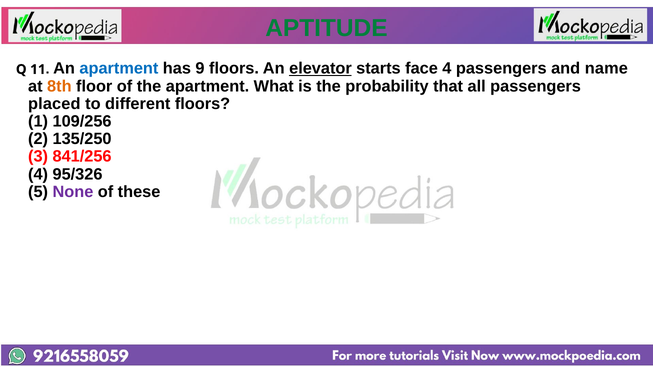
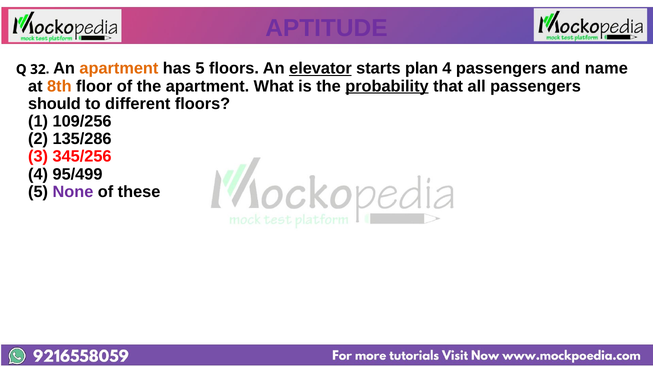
APTITUDE colour: green -> purple (326, 28)
11: 11 -> 32 (38, 69)
apartment colour: blue -> orange (119, 69)
has 9: 9 -> 5 (200, 69)
face: face -> plan (422, 69)
probability underline: none -> present (387, 86)
placed: placed -> should (54, 104)
135/250: 135/250 -> 135/286 (82, 139)
841/256: 841/256 -> 345/256 (82, 157)
95/326: 95/326 -> 95/499 (78, 174)
